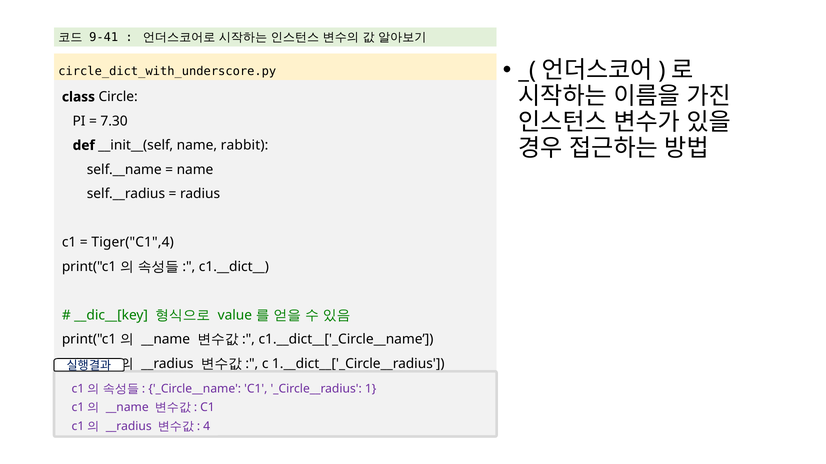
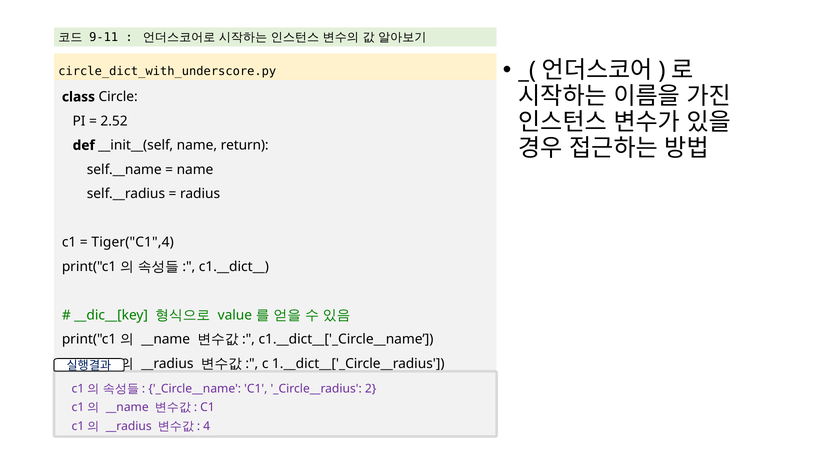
9-41: 9-41 -> 9-11 (104, 37)
7.30: 7.30 -> 2.52 (114, 121)
rabbit: rabbit -> return (245, 146)
1: 1 -> 2 (371, 389)
